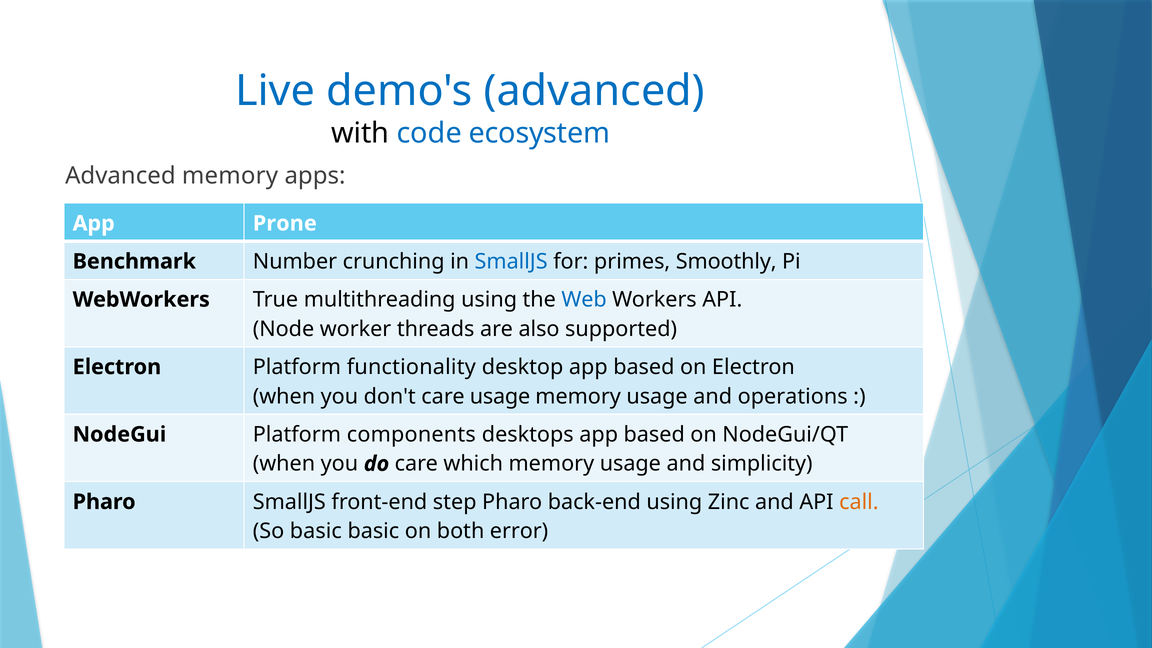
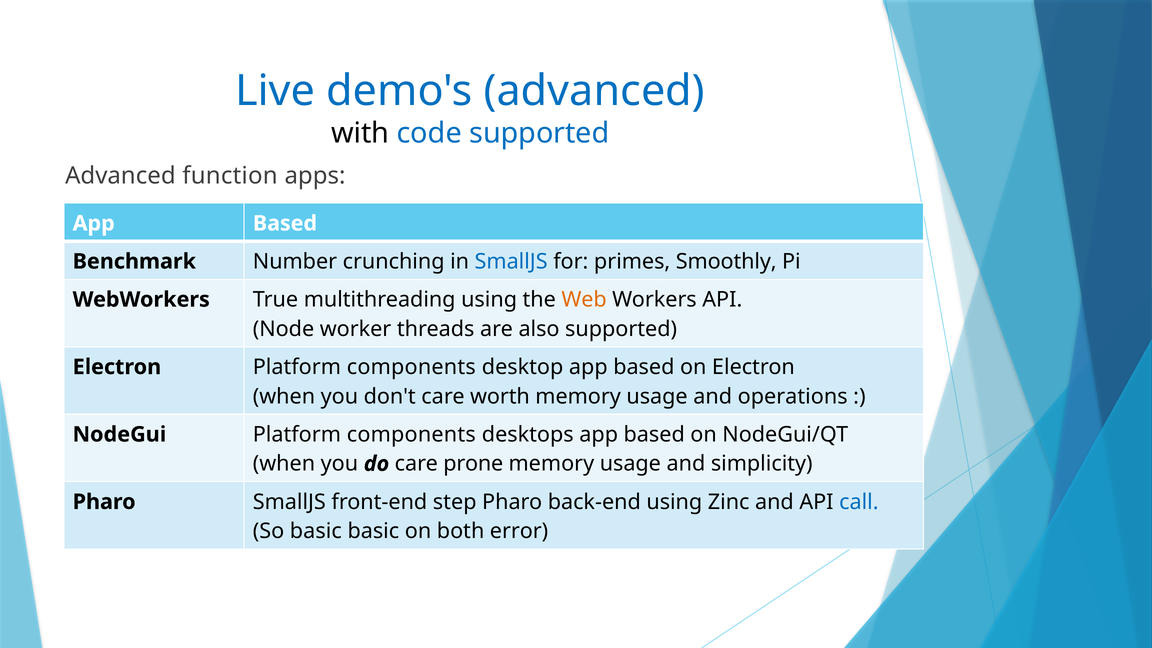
code ecosystem: ecosystem -> supported (539, 133)
Advanced memory: memory -> function (230, 176)
Prone: Prone -> Based (285, 223)
Web colour: blue -> orange (584, 300)
Electron Platform functionality: functionality -> components (411, 367)
care usage: usage -> worth (500, 396)
which: which -> prone (473, 464)
call colour: orange -> blue (859, 502)
